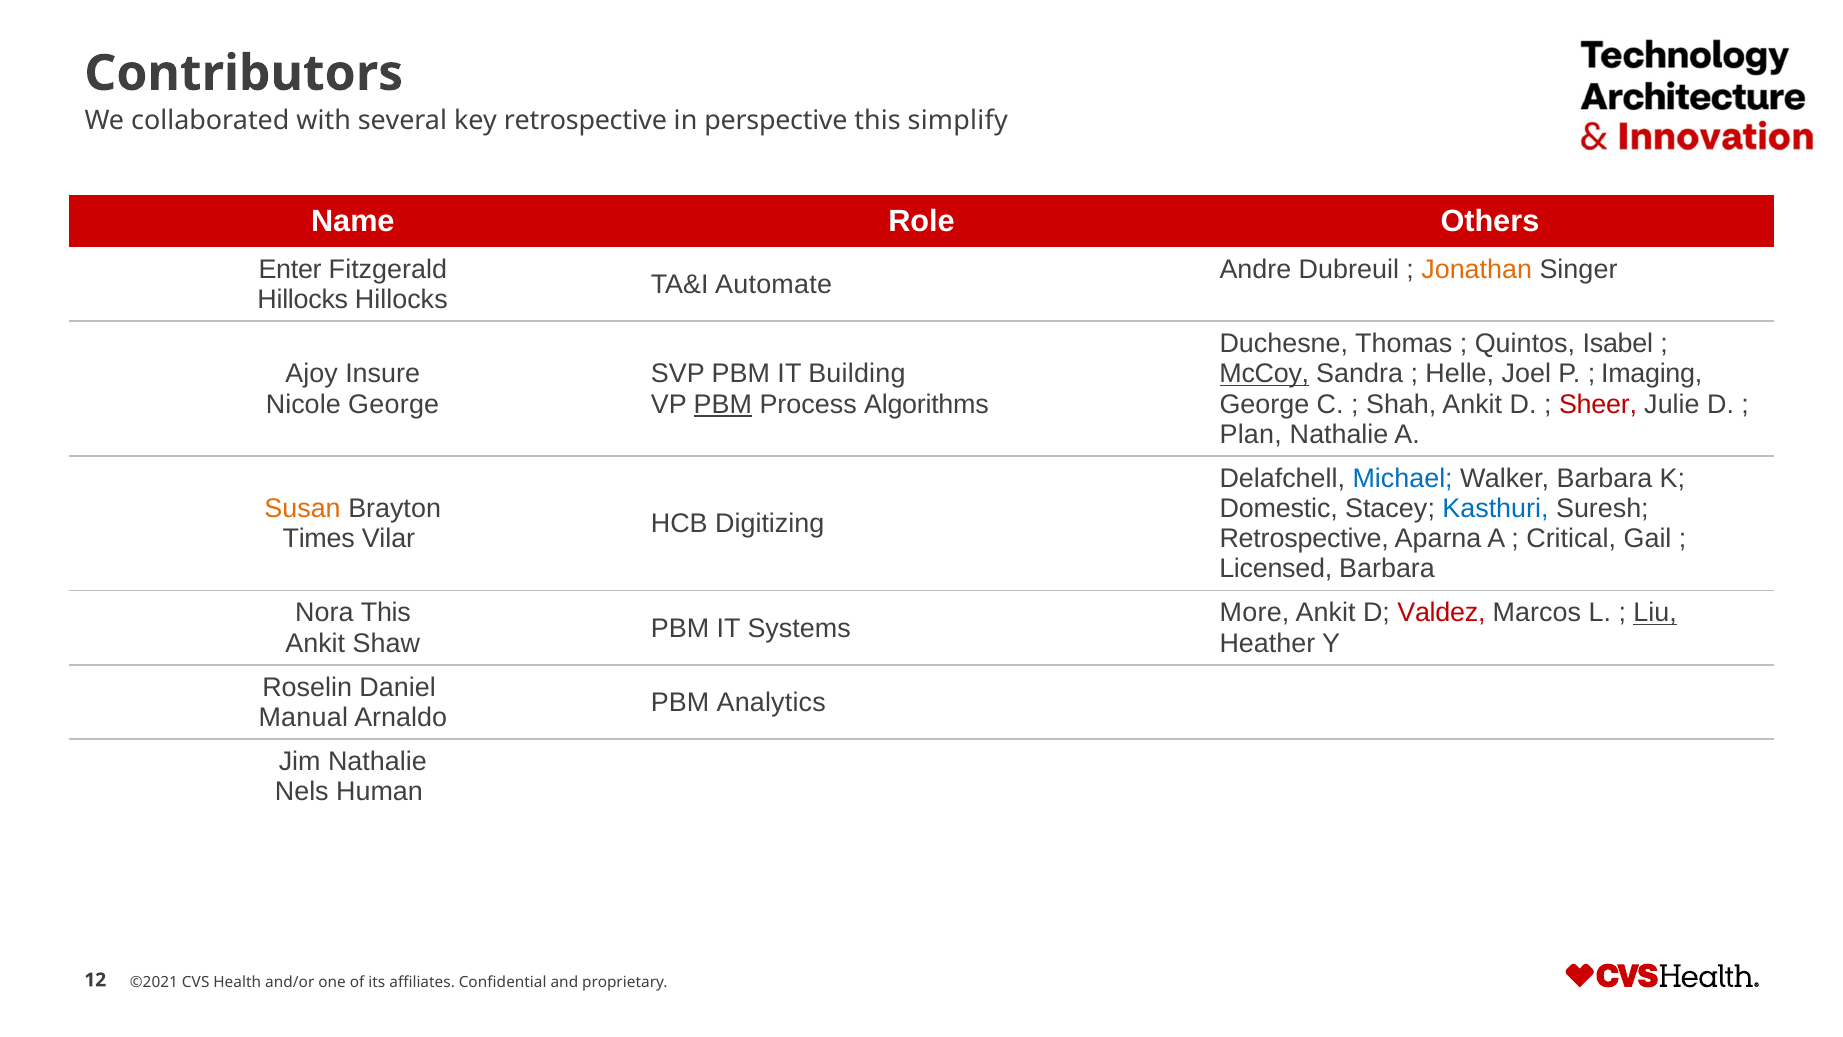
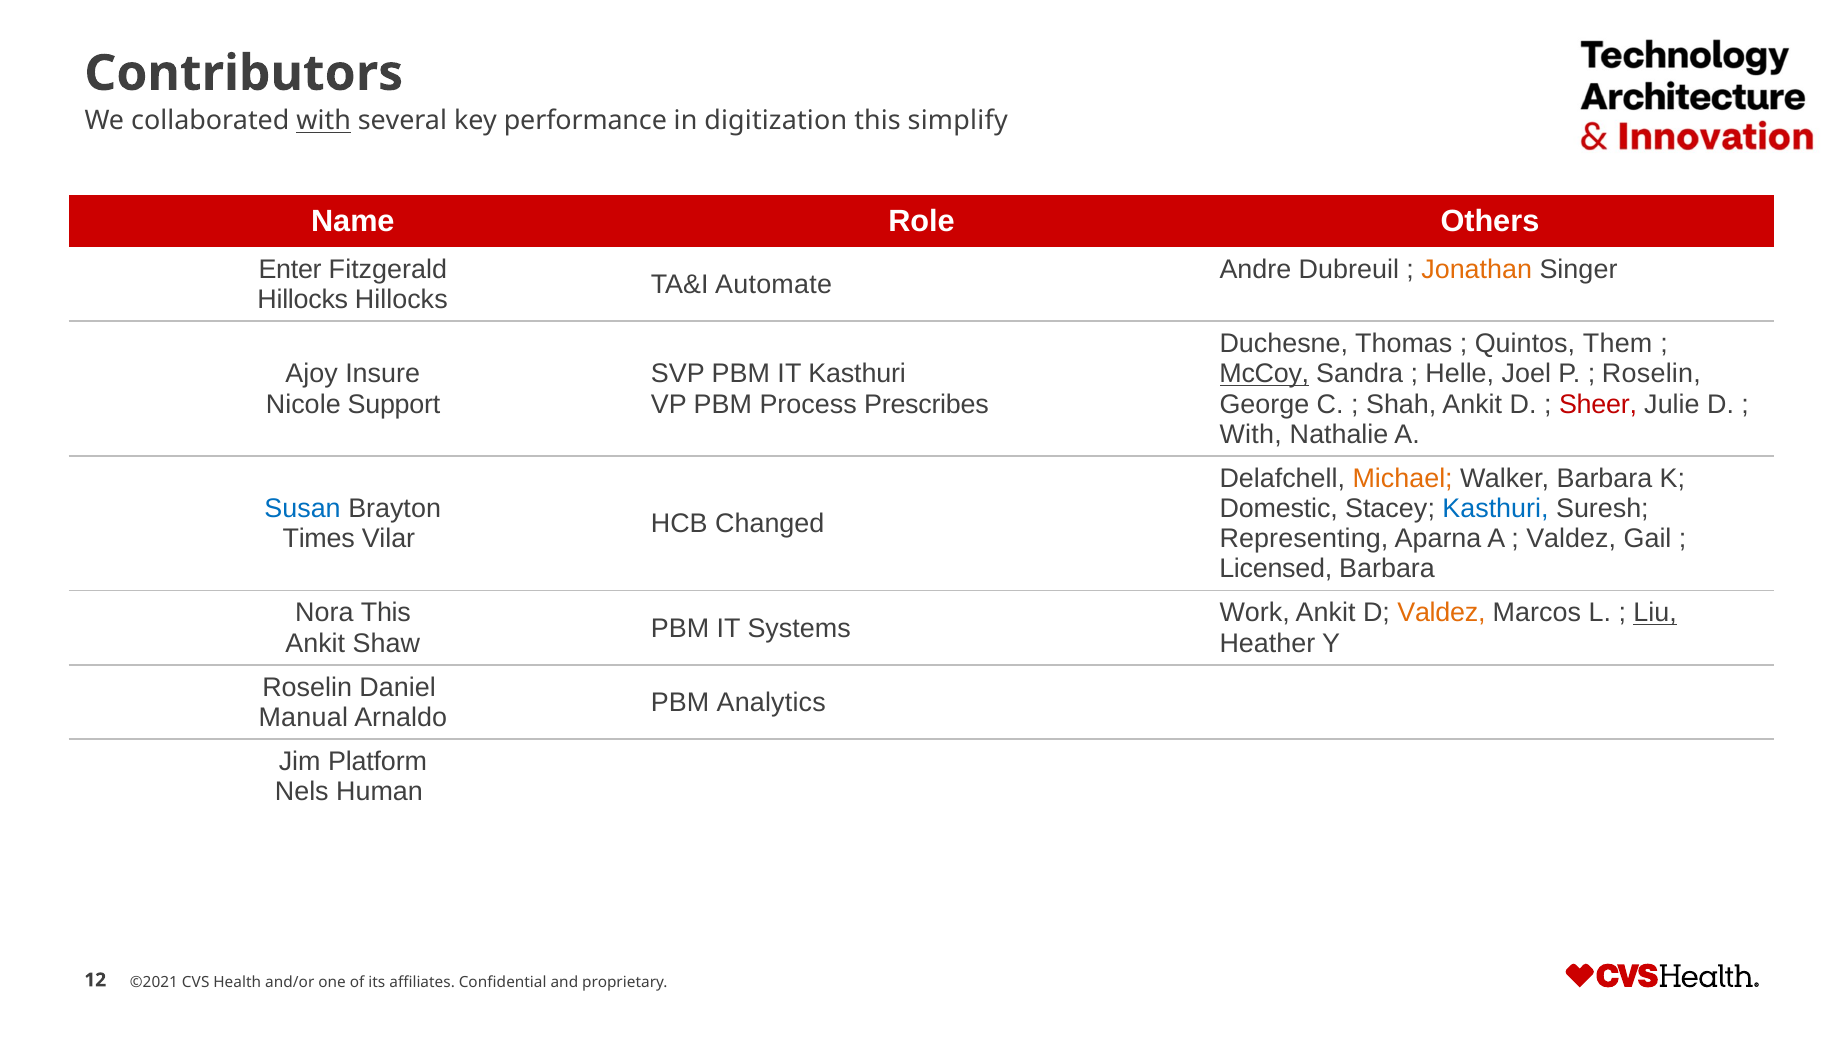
with underline: none -> present (324, 121)
key retrospective: retrospective -> performance (585, 121)
perspective: perspective -> digitization (776, 121)
Isabel: Isabel -> Them (1618, 344)
IT Building: Building -> Kasthuri (857, 374)
Imaging: Imaging -> Roselin (1651, 374)
Nicole George: George -> Support (394, 404)
PBM underline: present -> none (723, 404)
Algorithms: Algorithms -> Prescribes (926, 404)
Plan: Plan -> With (1251, 434)
Michael colour: blue -> orange (1403, 478)
Susan colour: orange -> blue (303, 509)
Digitizing: Digitizing -> Changed (770, 524)
Retrospective: Retrospective -> Representing (1304, 539)
Critical: Critical -> Valdez (1571, 539)
More: More -> Work (1255, 613)
Valdez colour: red -> orange (1441, 613)
Jim Nathalie: Nathalie -> Platform (377, 762)
